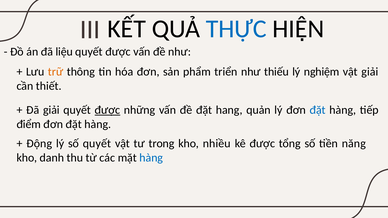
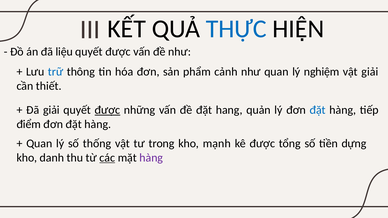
trữ colour: orange -> blue (56, 72)
triển: triển -> cảnh (226, 72)
như thiếu: thiếu -> quan (276, 72)
Động: Động -> Quan (39, 144)
số quyết: quyết -> thống (97, 144)
nhiều: nhiều -> mạnh (217, 144)
năng: năng -> dựng (354, 144)
các underline: none -> present (107, 158)
hàng colour: blue -> purple (151, 158)
